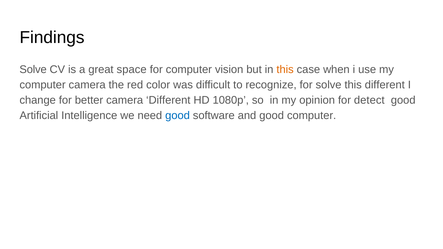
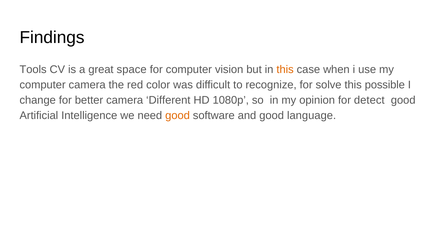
Solve: Solve -> Tools (33, 70)
this different: different -> possible (385, 85)
good colour: blue -> orange (178, 116)
good computer: computer -> language (312, 116)
